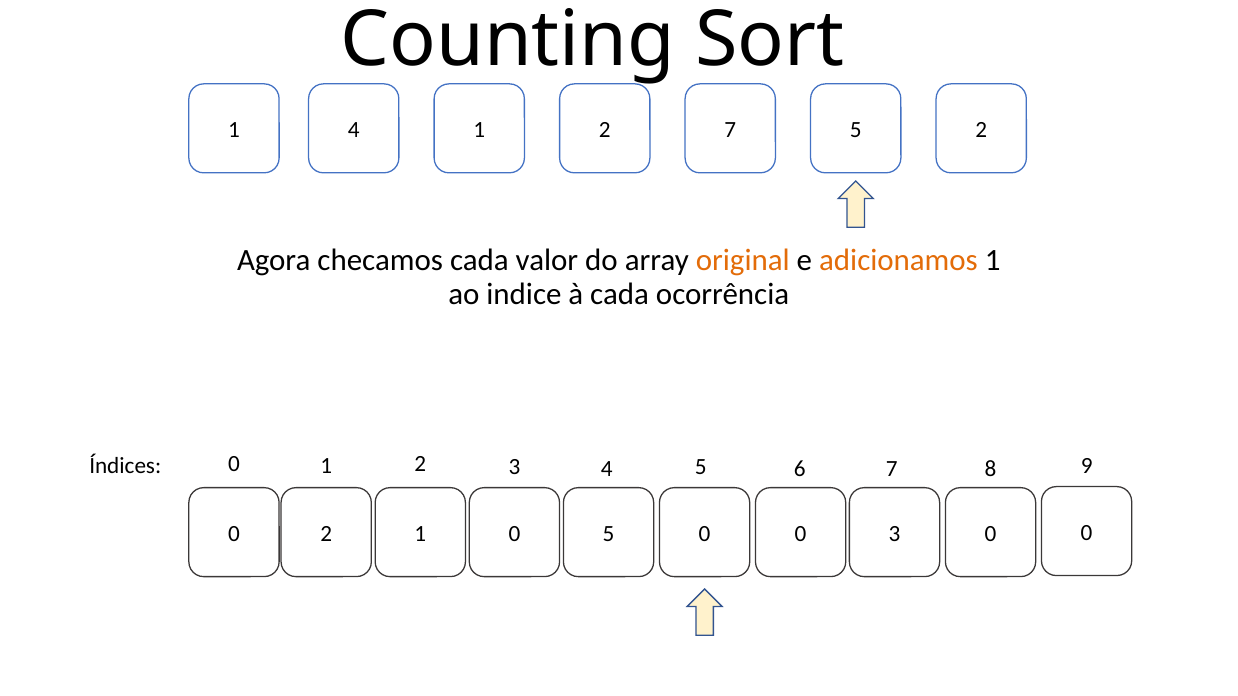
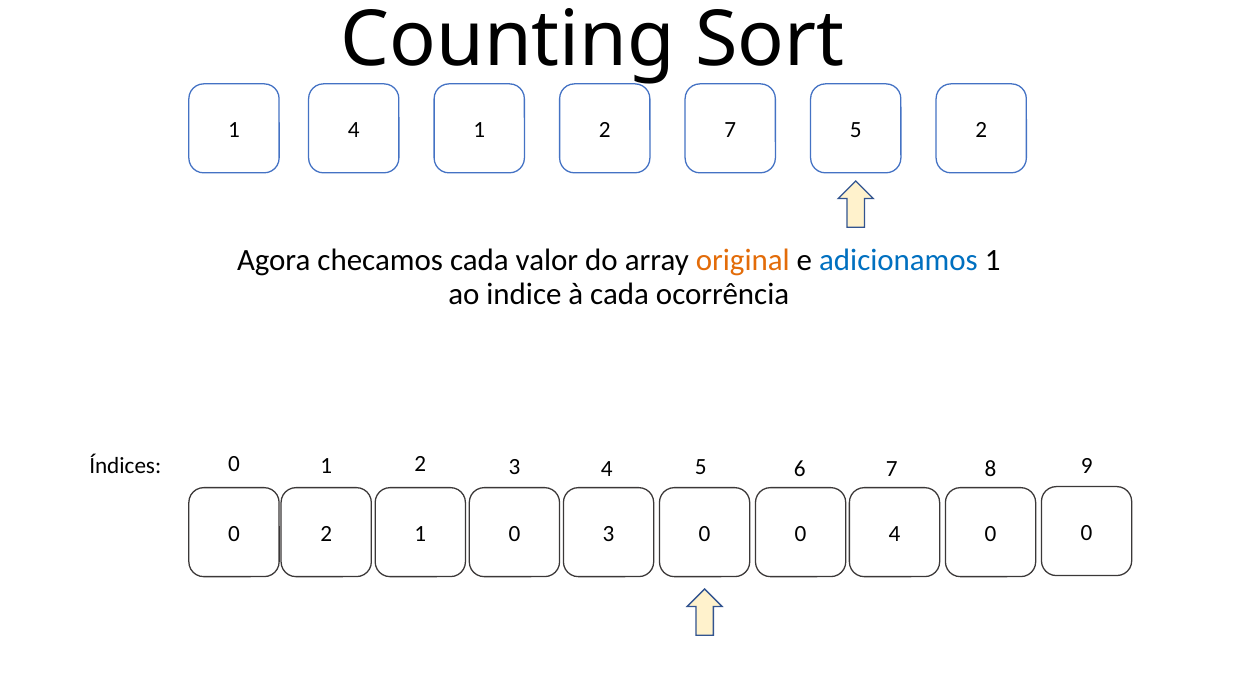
adicionamos colour: orange -> blue (898, 261)
0 5: 5 -> 3 (609, 534)
0 3: 3 -> 4 (894, 534)
